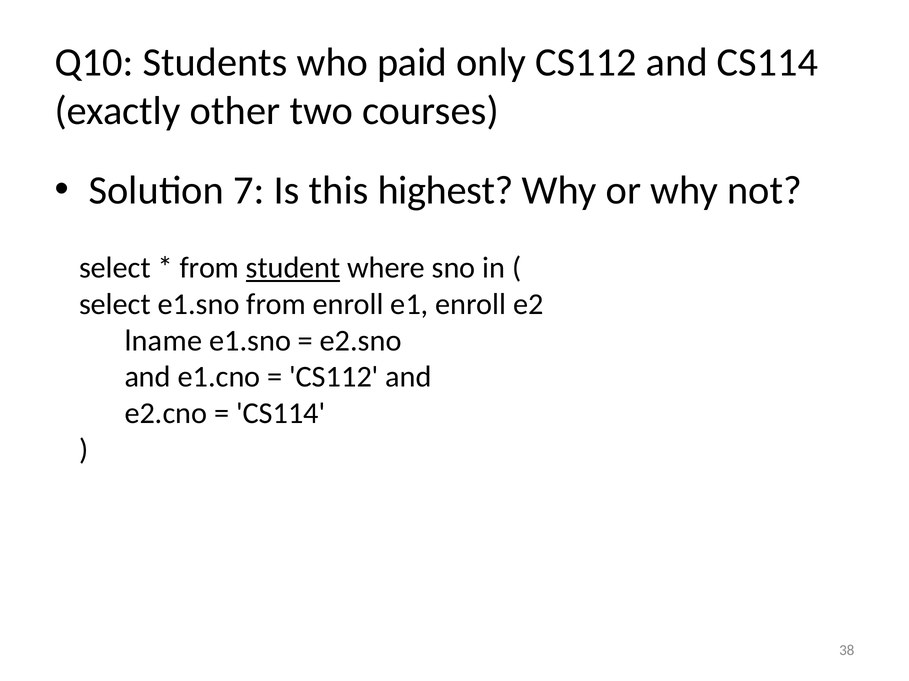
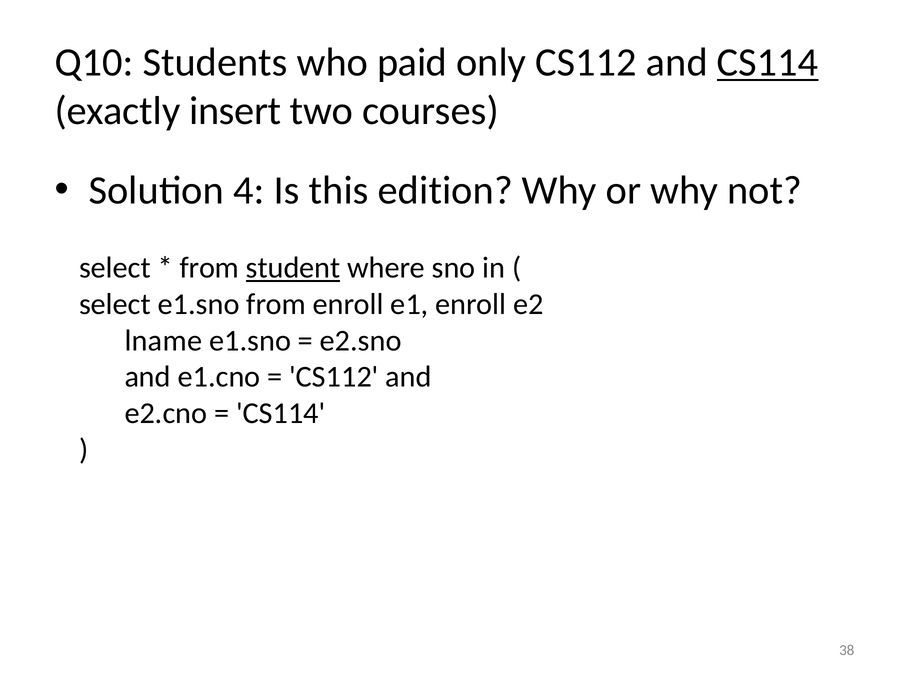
CS114 underline: none -> present (768, 63)
other: other -> insert (235, 111)
7: 7 -> 4 (249, 191)
highest: highest -> edition (445, 191)
